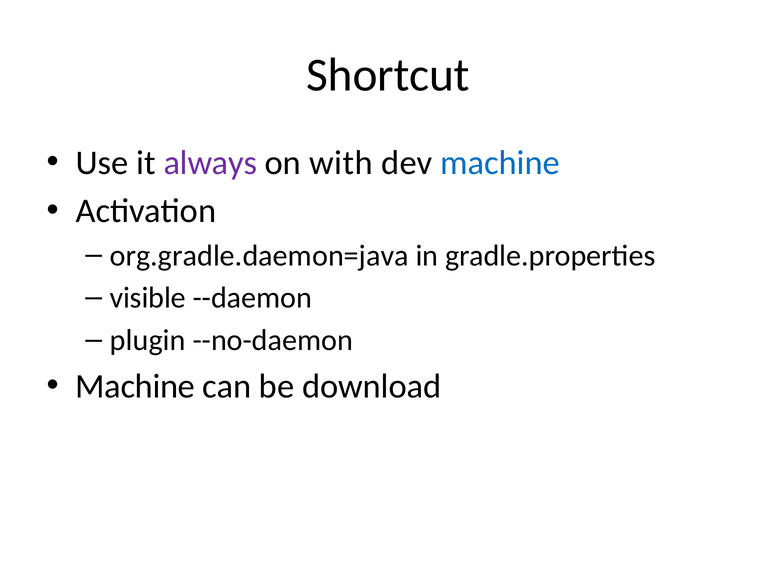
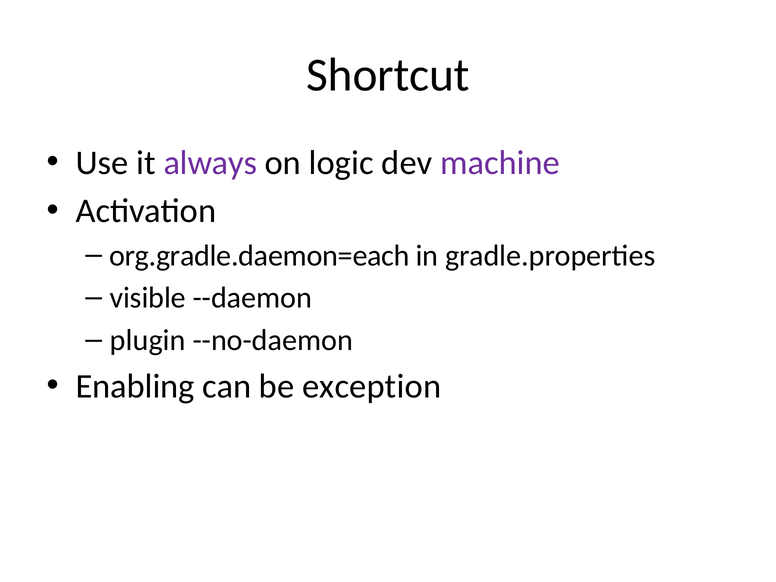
with: with -> logic (341, 163)
machine colour: blue -> purple (500, 163)
org.gradle.daemon=java: org.gradle.daemon=java -> org.gradle.daemon=each (259, 256)
Machine: Machine -> Enabling (135, 386)
download: download -> exception (372, 386)
